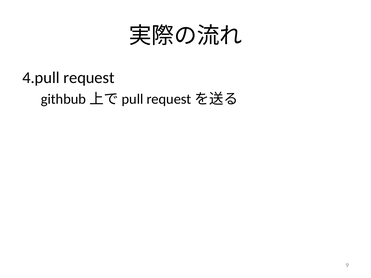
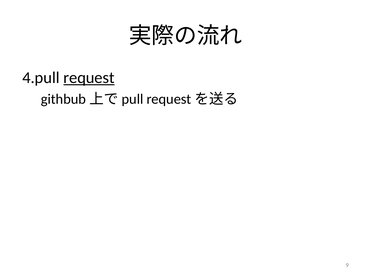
request underline: none -> present (89, 78)
